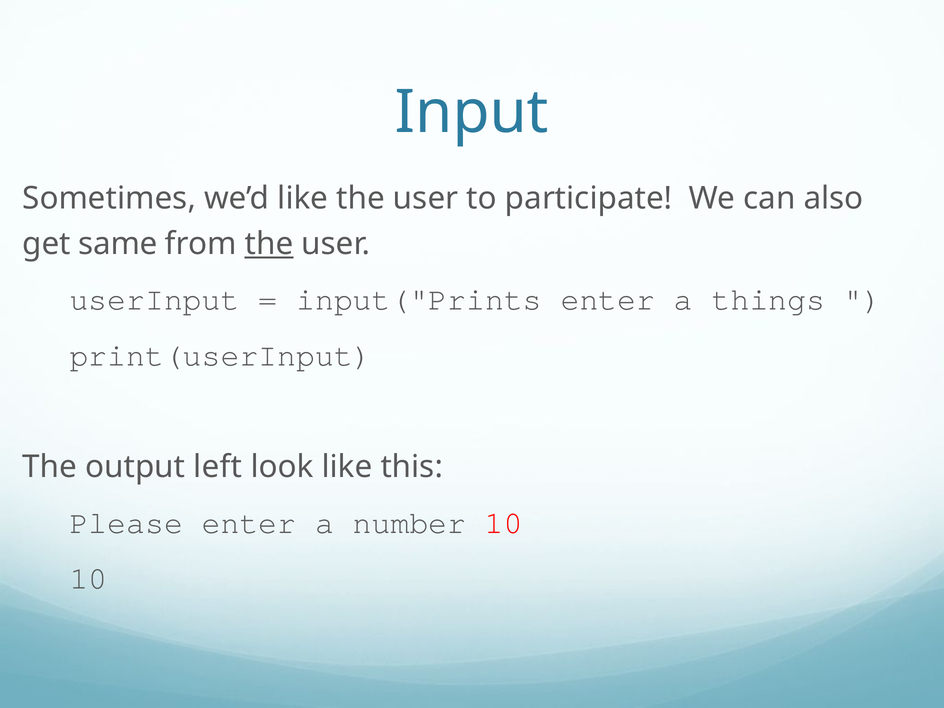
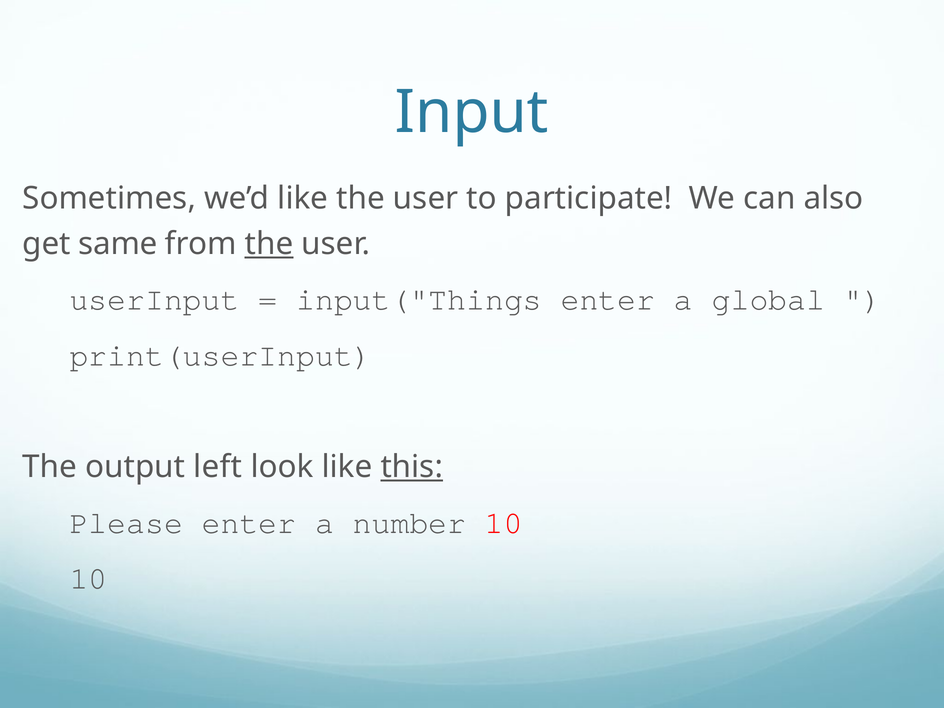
input("Prints: input("Prints -> input("Things (419, 300)
things: things -> global (768, 300)
this underline: none -> present (412, 467)
